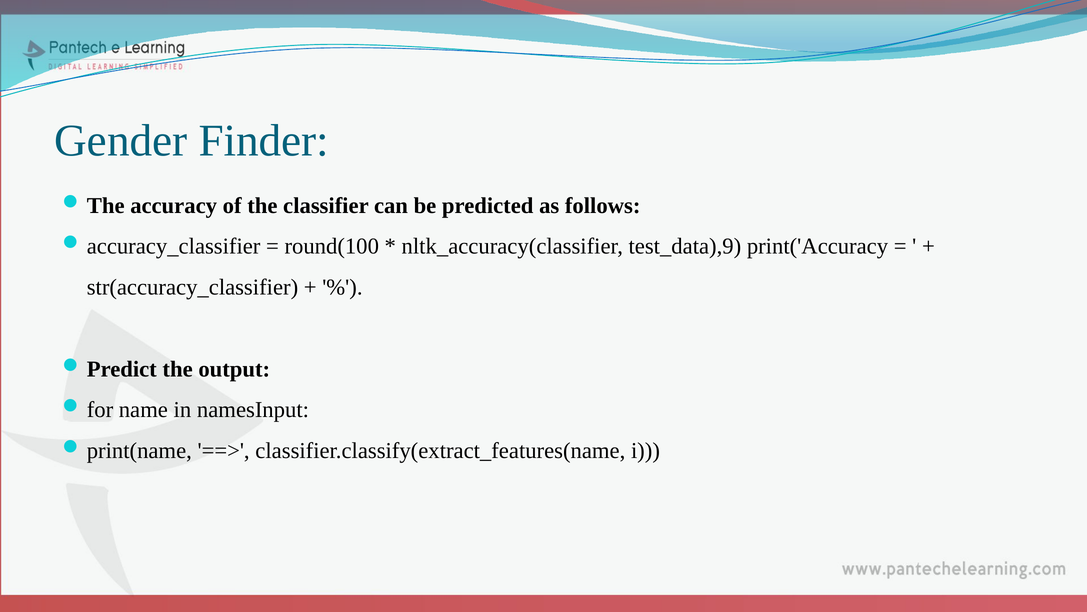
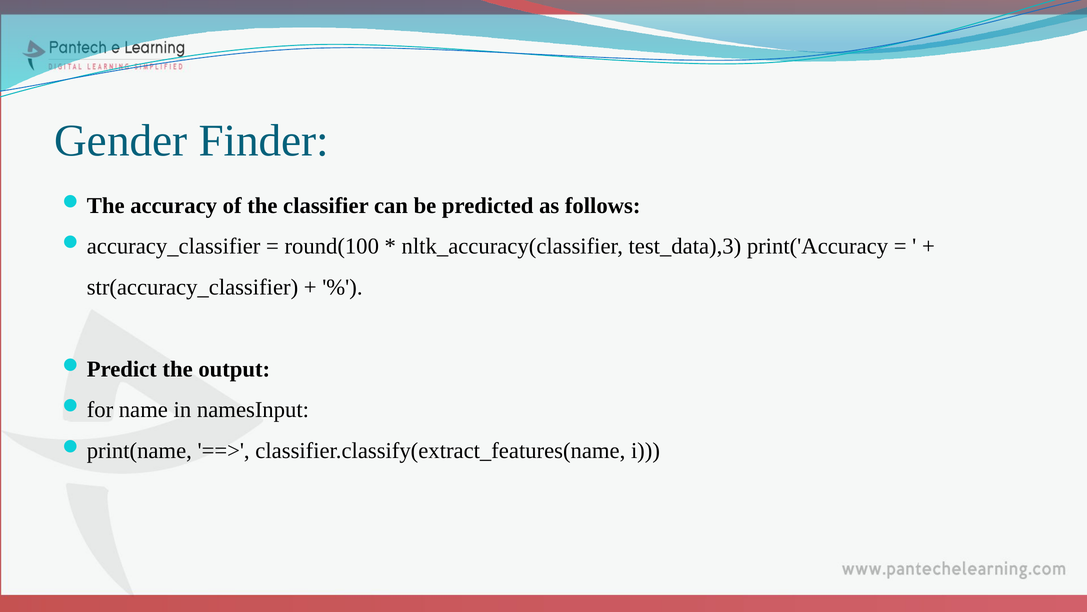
test_data),9: test_data),9 -> test_data),3 (685, 246)
